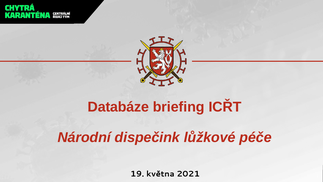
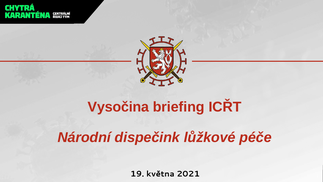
Databáze: Databáze -> Vysočina (118, 107)
